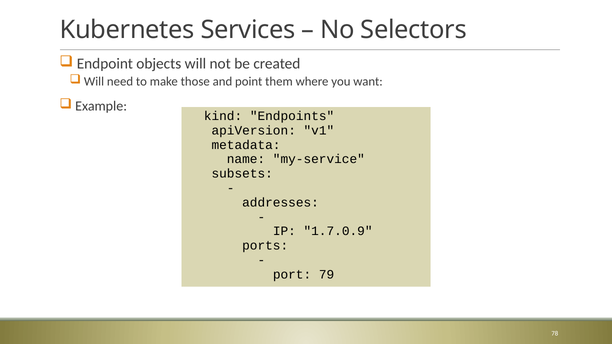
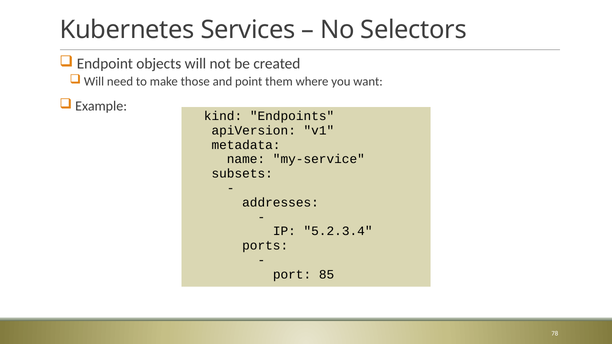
1.7.0.9: 1.7.0.9 -> 5.2.3.4 (338, 231)
79: 79 -> 85 (327, 275)
